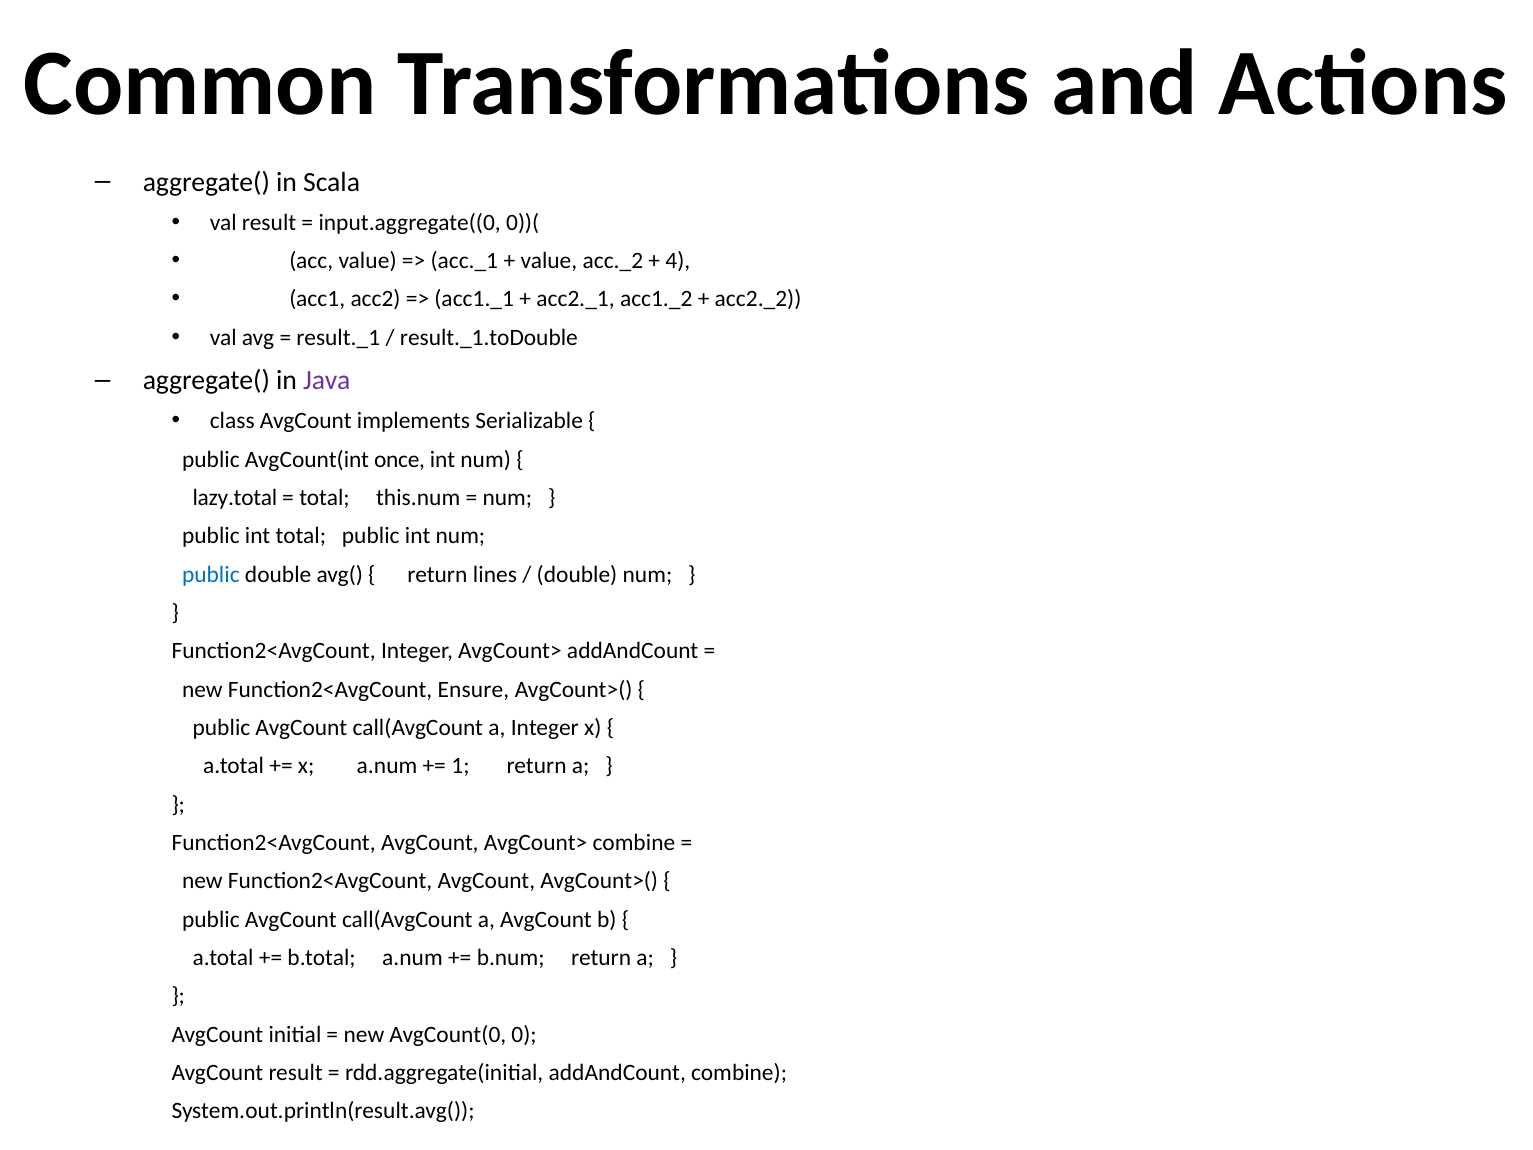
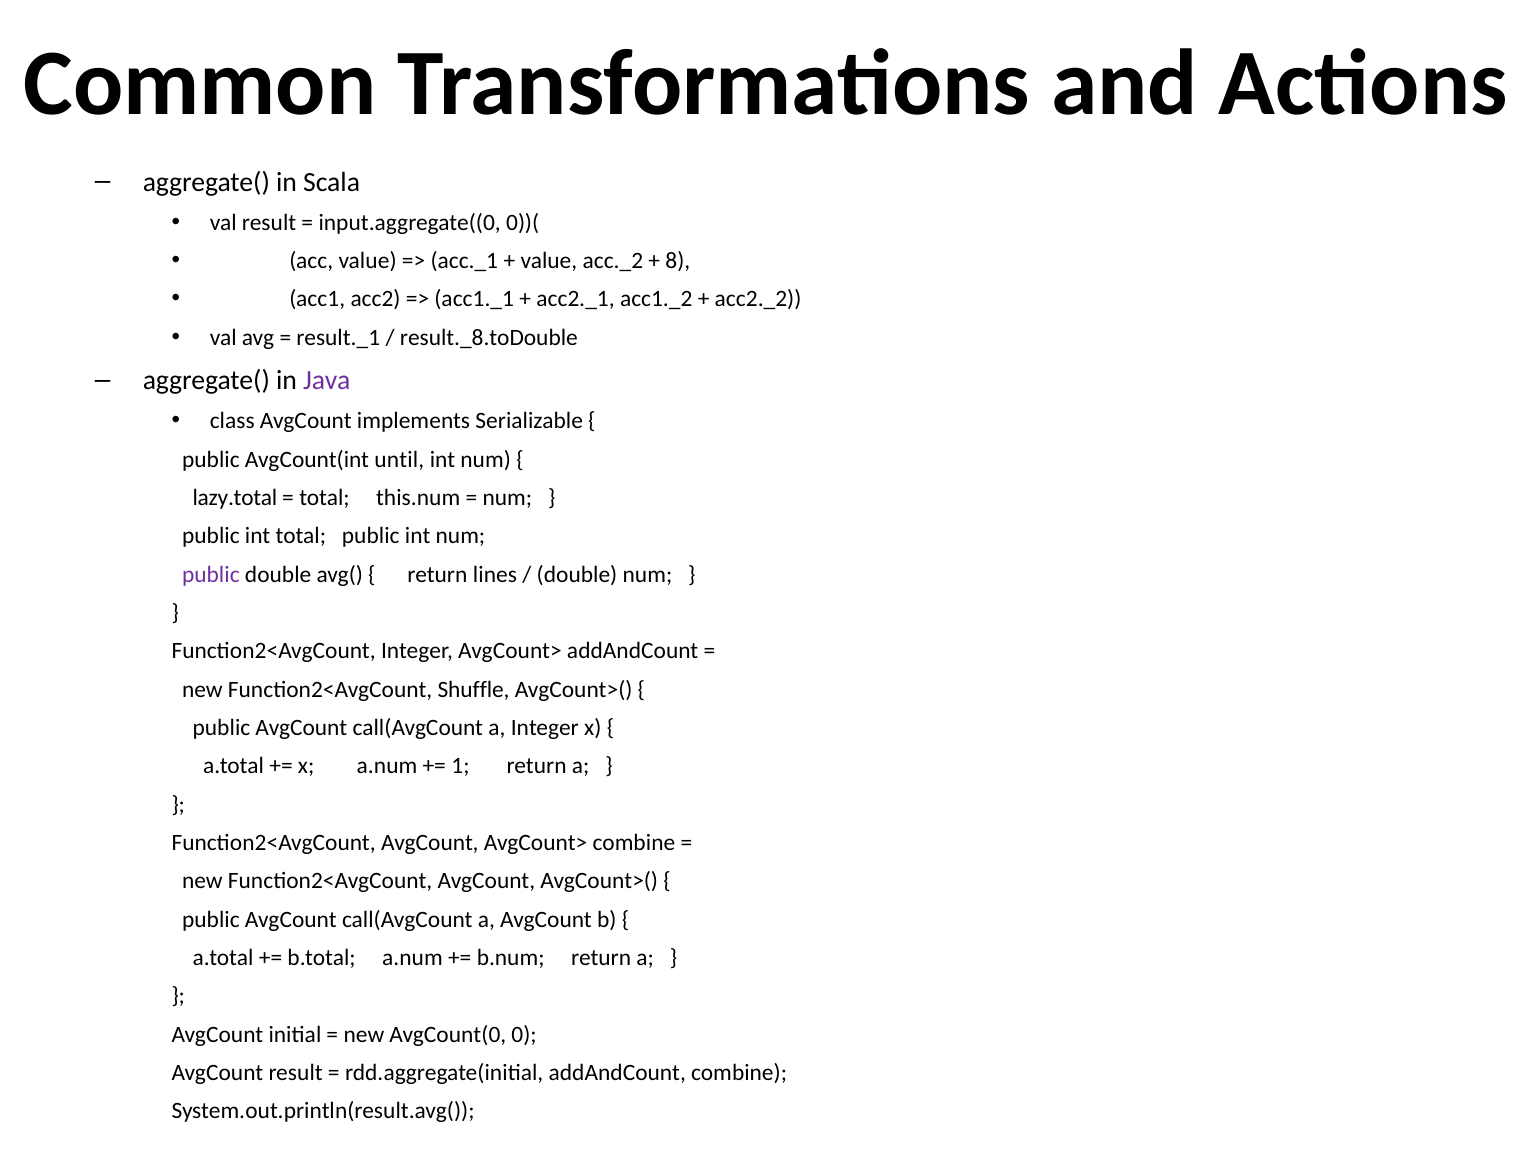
4: 4 -> 8 (678, 261)
result._1.toDouble: result._1.toDouble -> result._8.toDouble (489, 337)
once: once -> until (399, 459)
public colour: blue -> purple (211, 574)
Ensure: Ensure -> Shuffle (474, 689)
